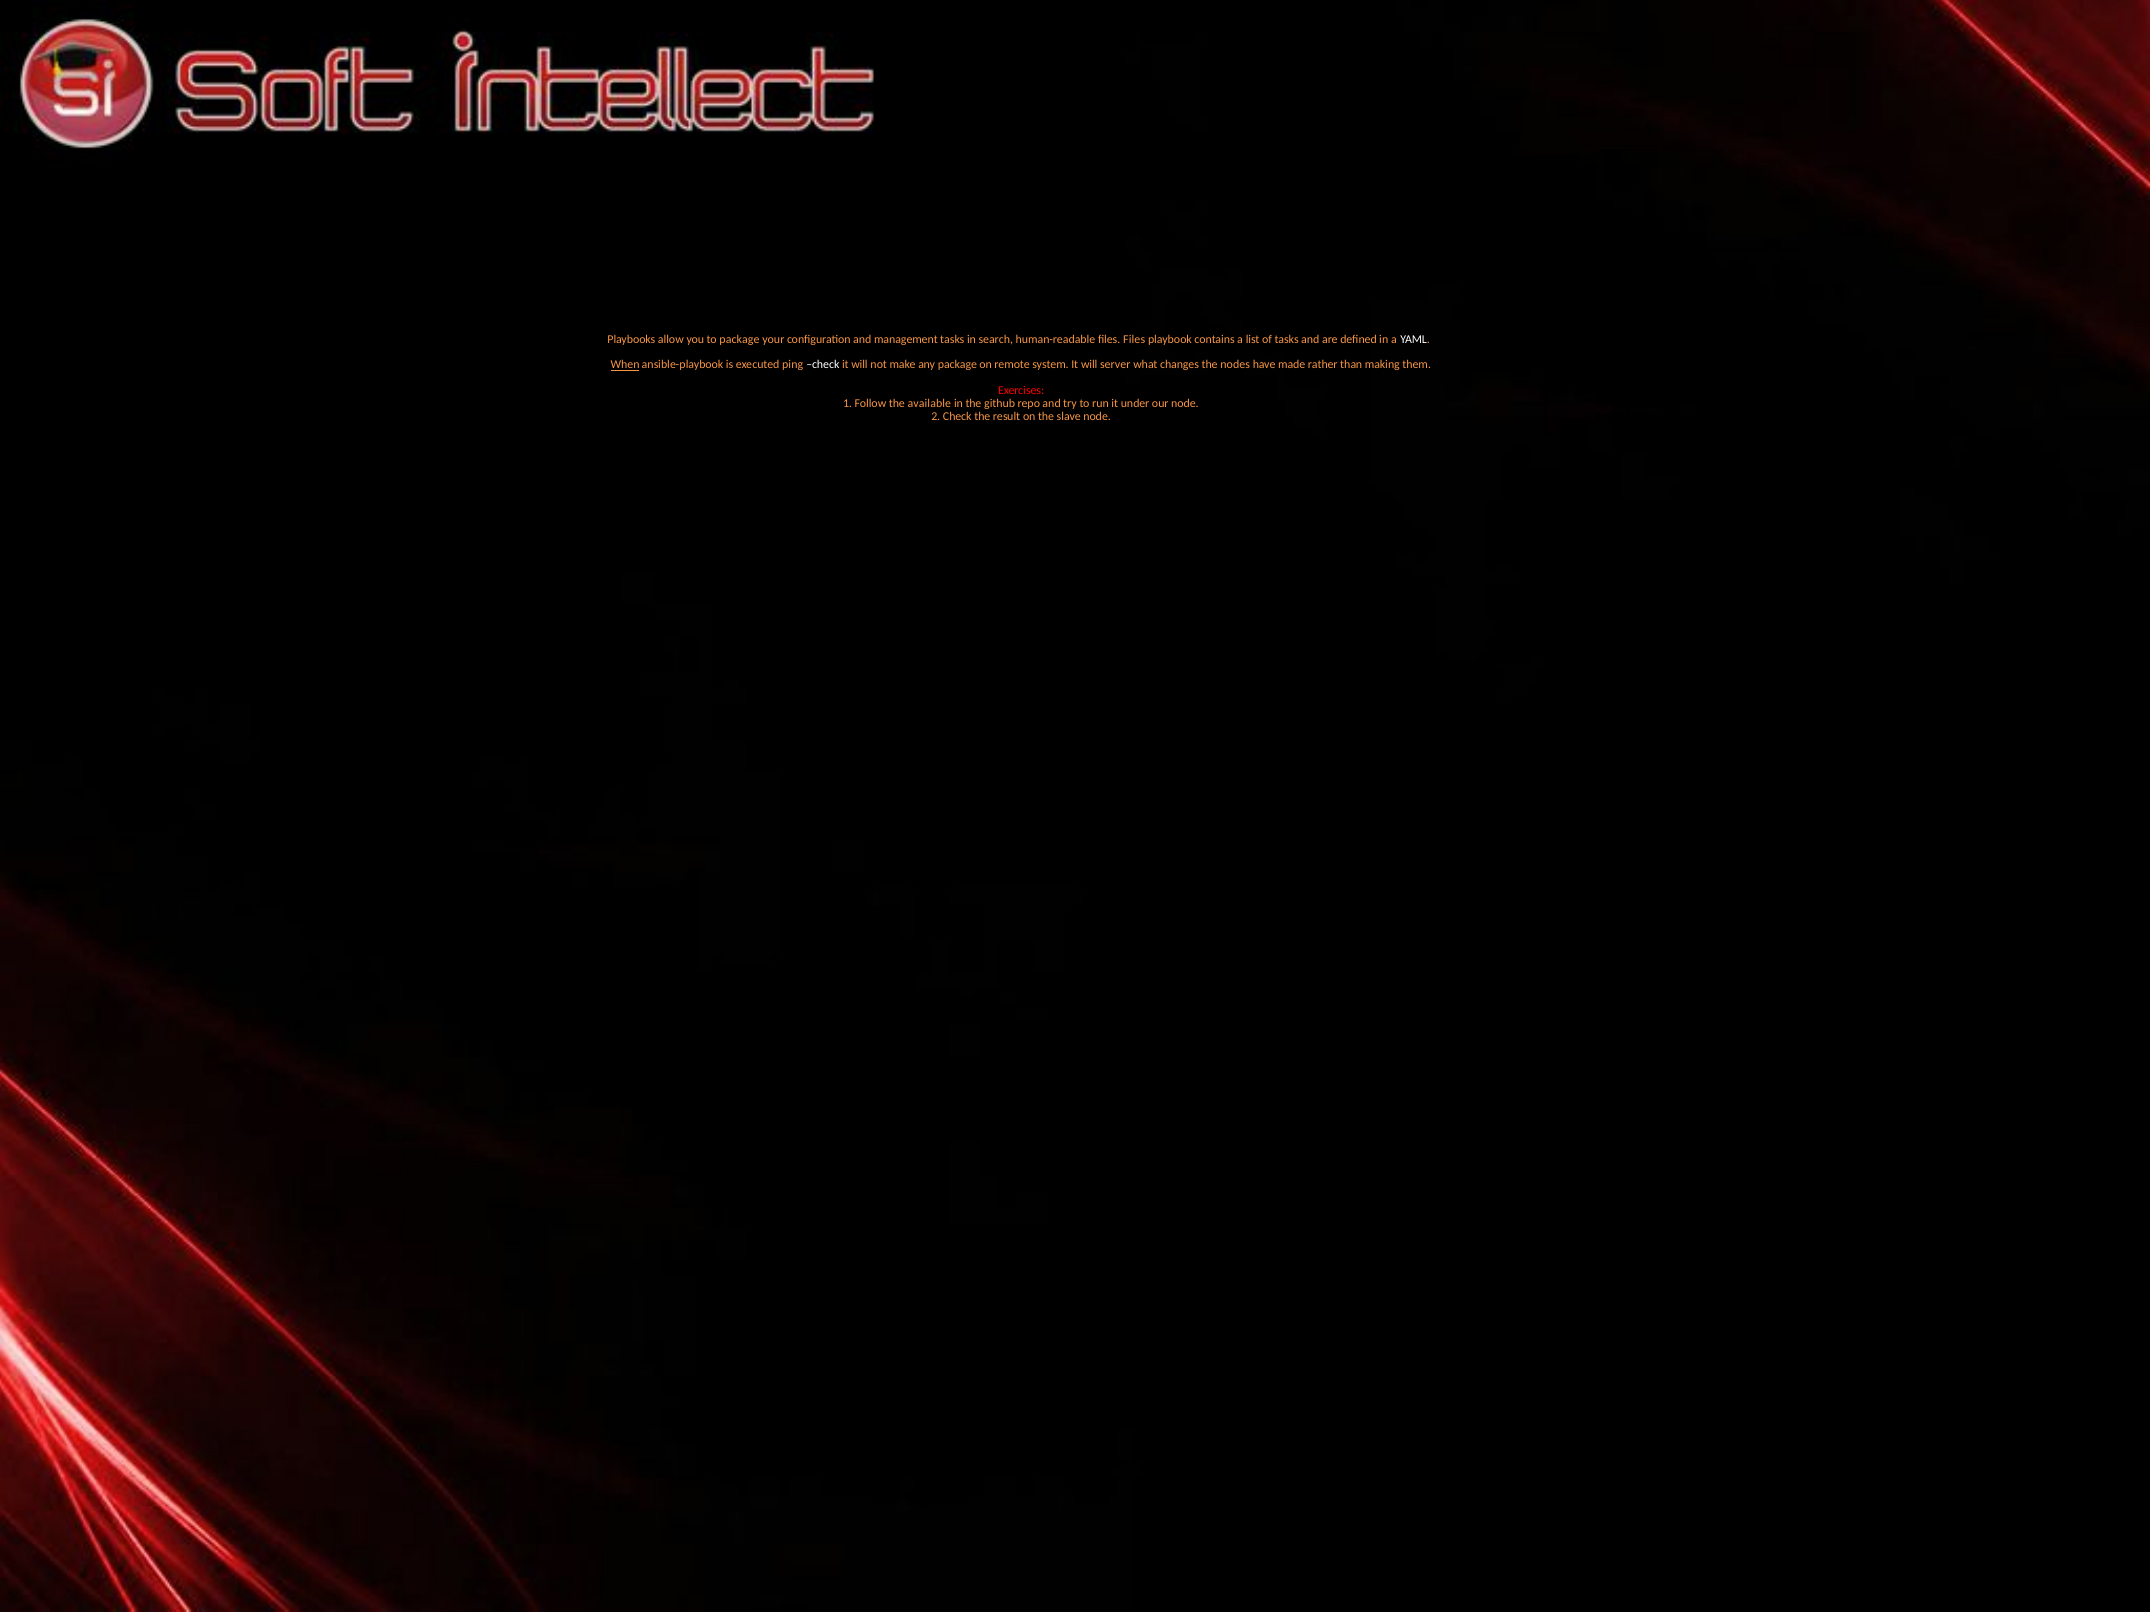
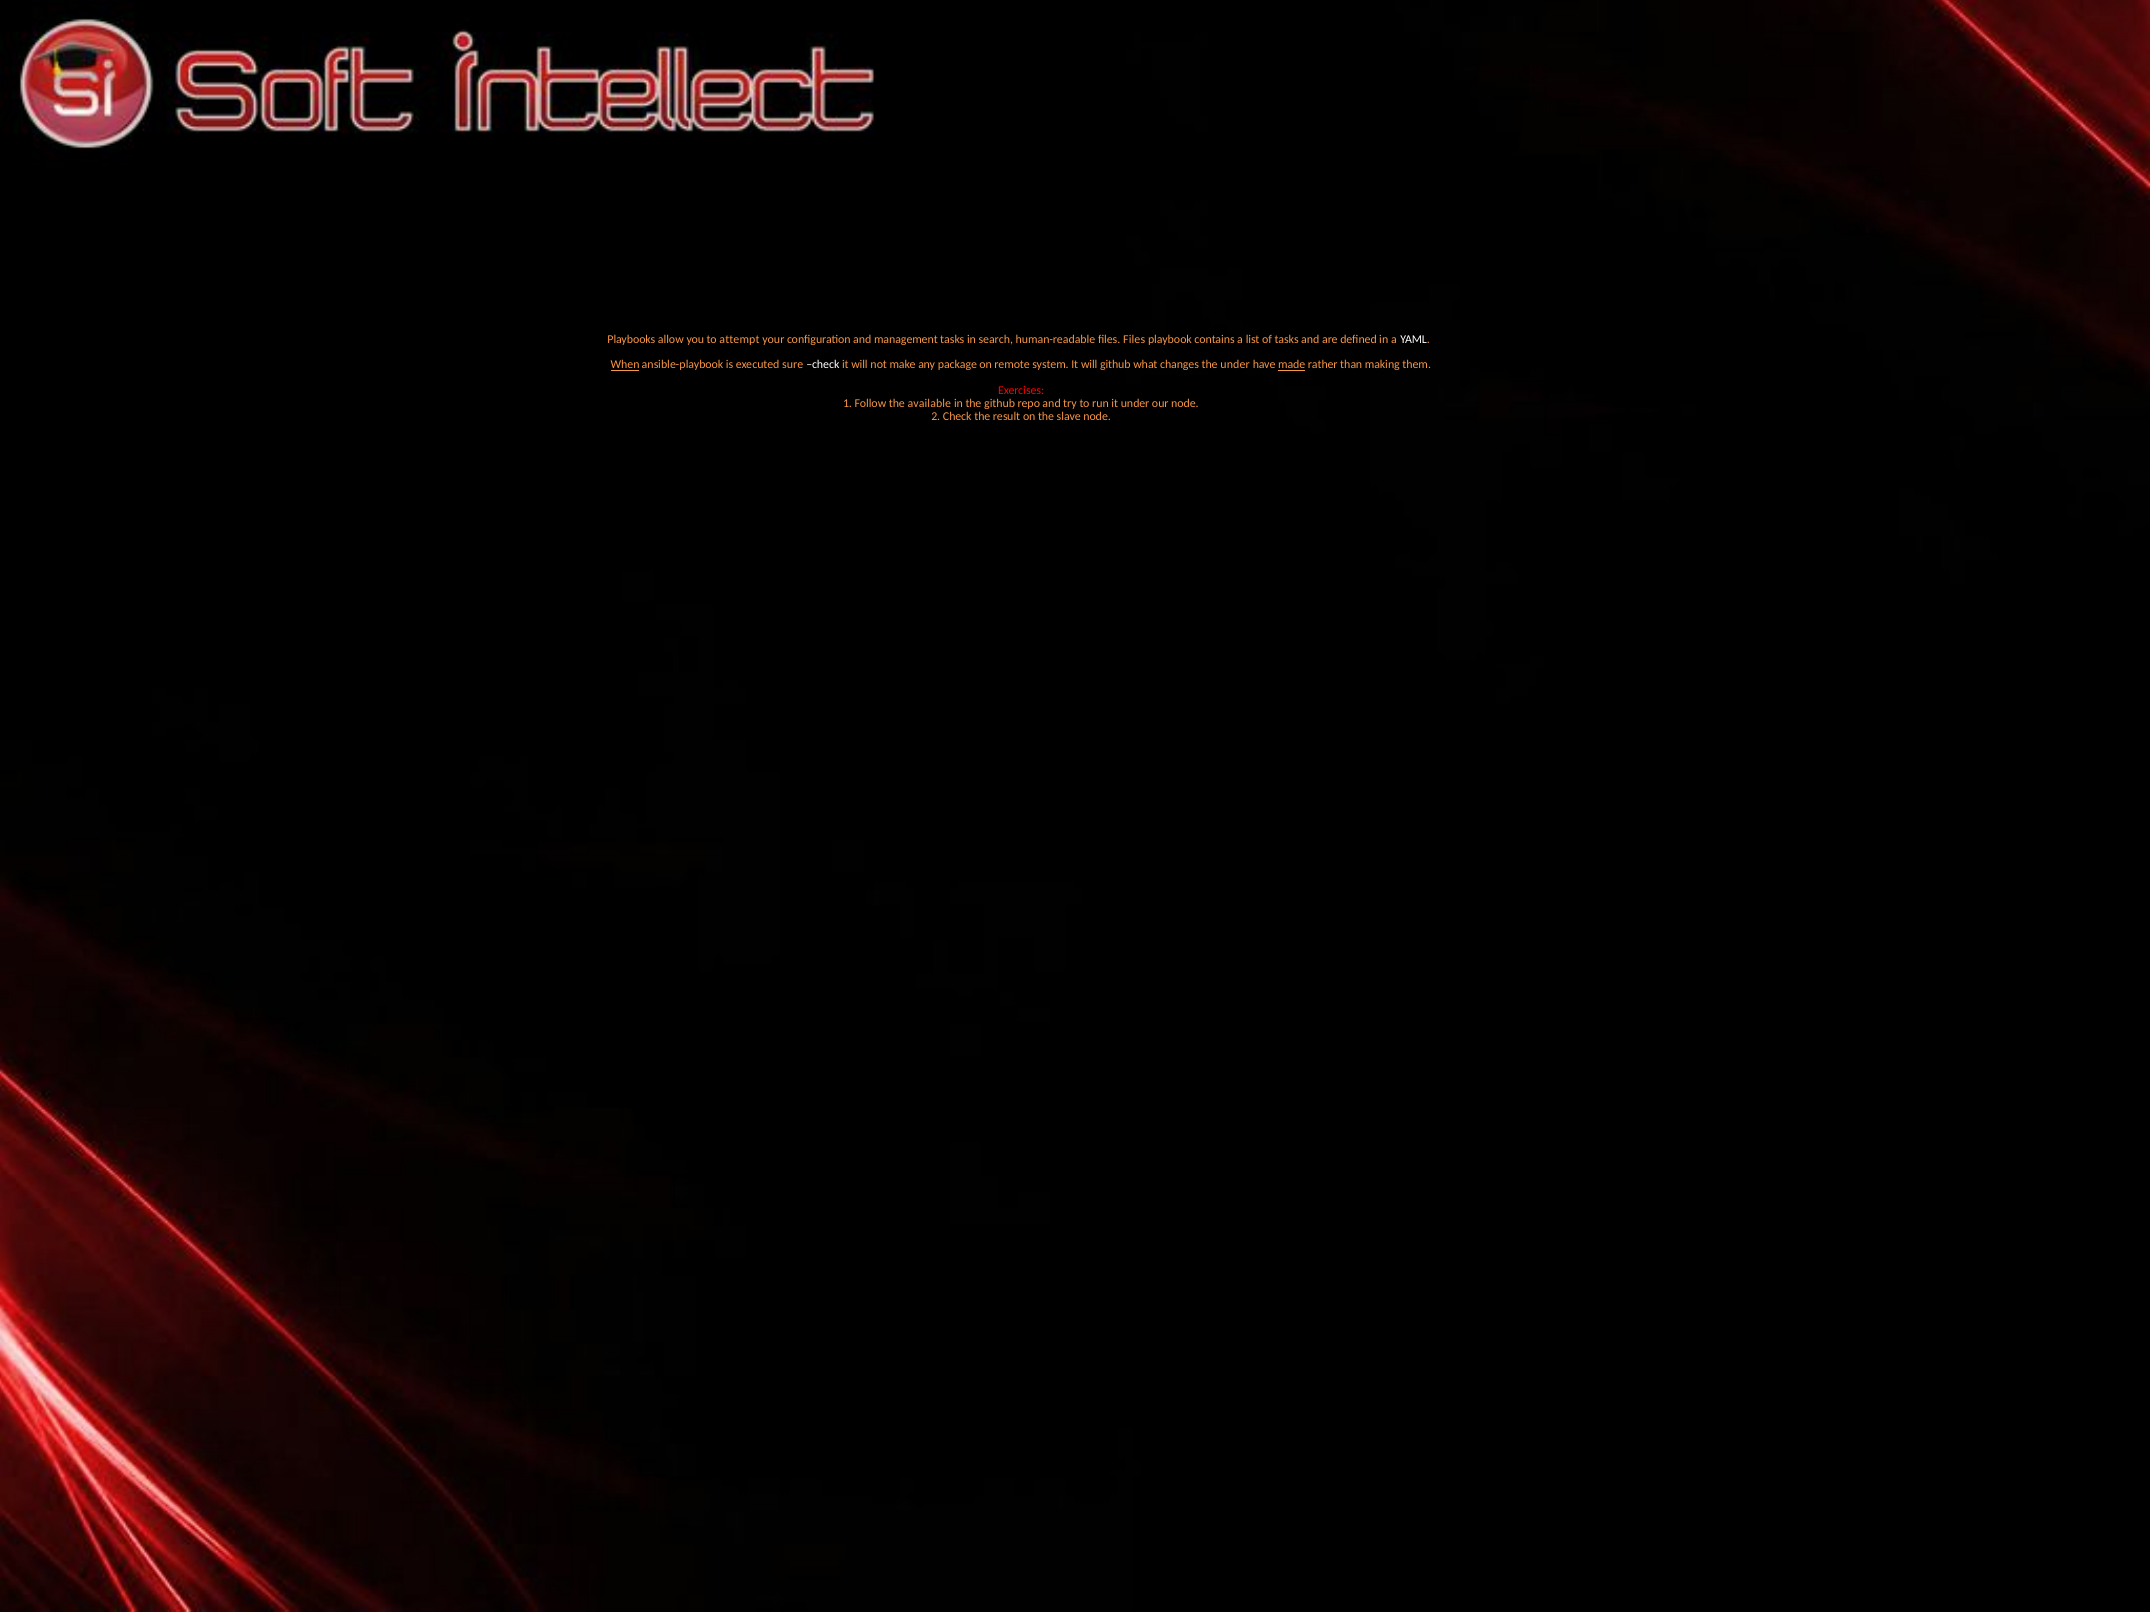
to package: package -> attempt (739, 339)
ping: ping -> sure (793, 365)
will server: server -> github (1115, 365)
the nodes: nodes -> under (1235, 365)
made underline: none -> present (1292, 365)
